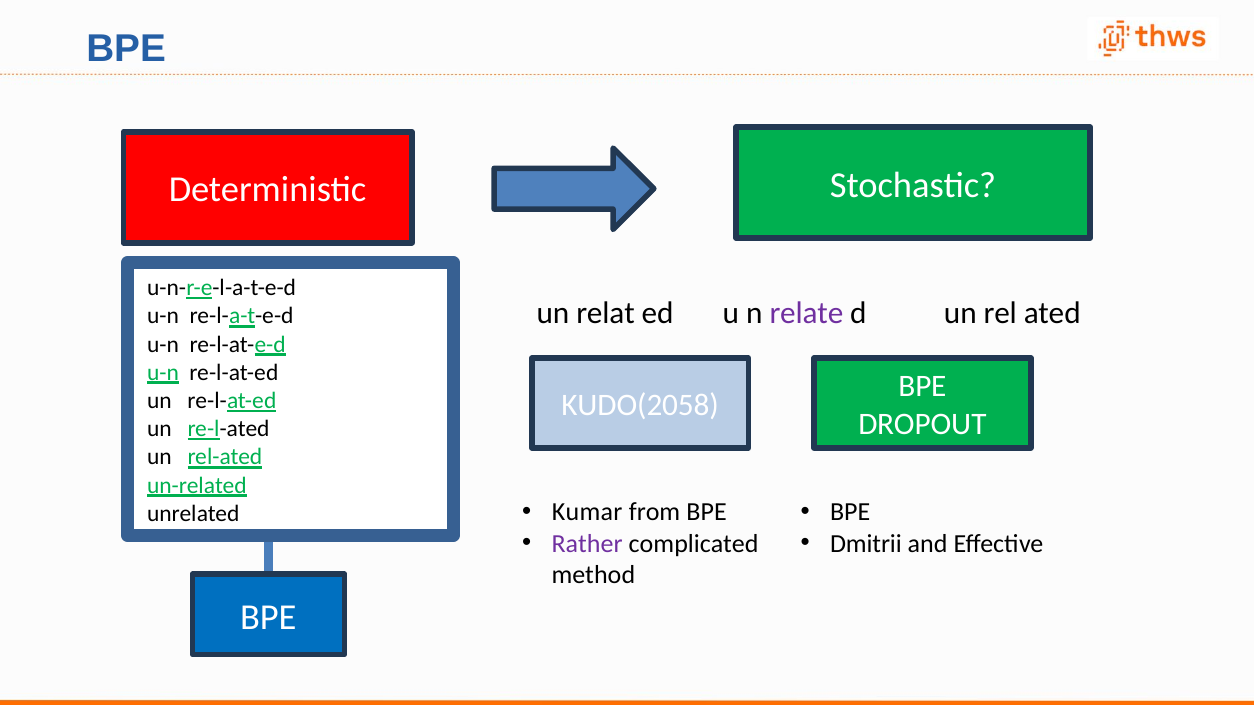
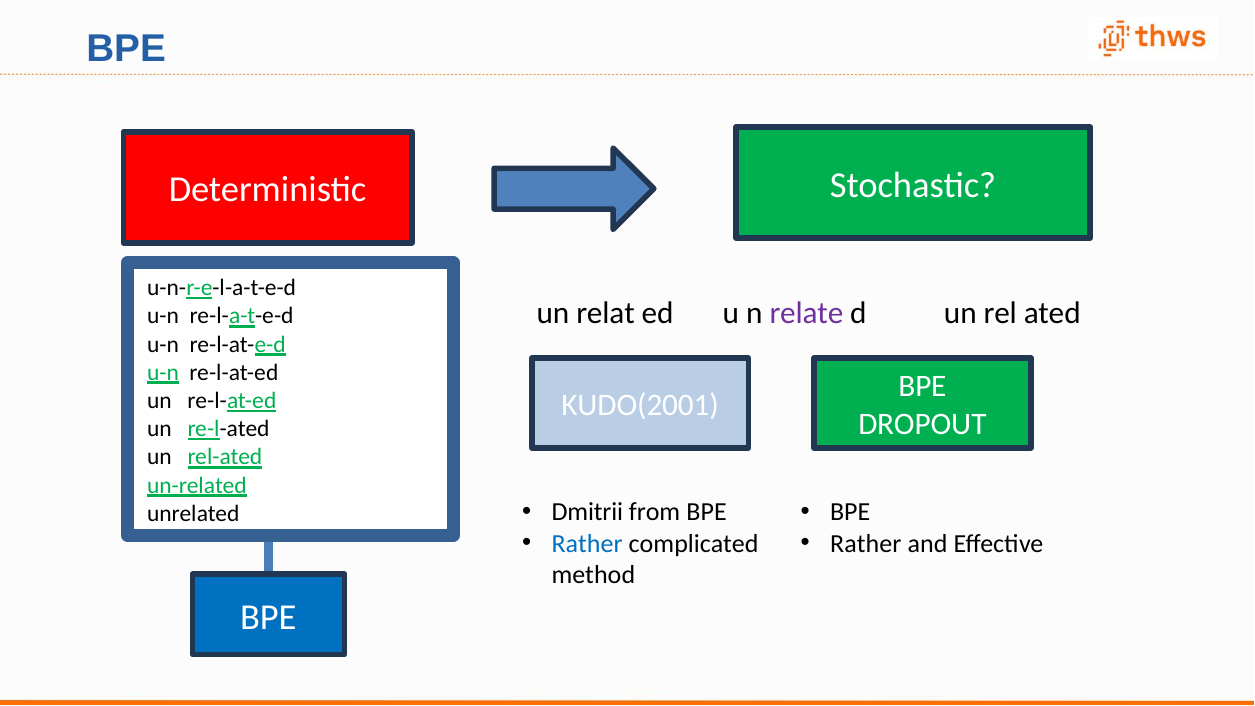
KUDO(2058: KUDO(2058 -> KUDO(2001 (640, 405)
Kumar: Kumar -> Dmitrii (587, 512)
Rather colour: purple -> blue (587, 544)
Dmitrii: Dmitrii -> Rather (866, 544)
